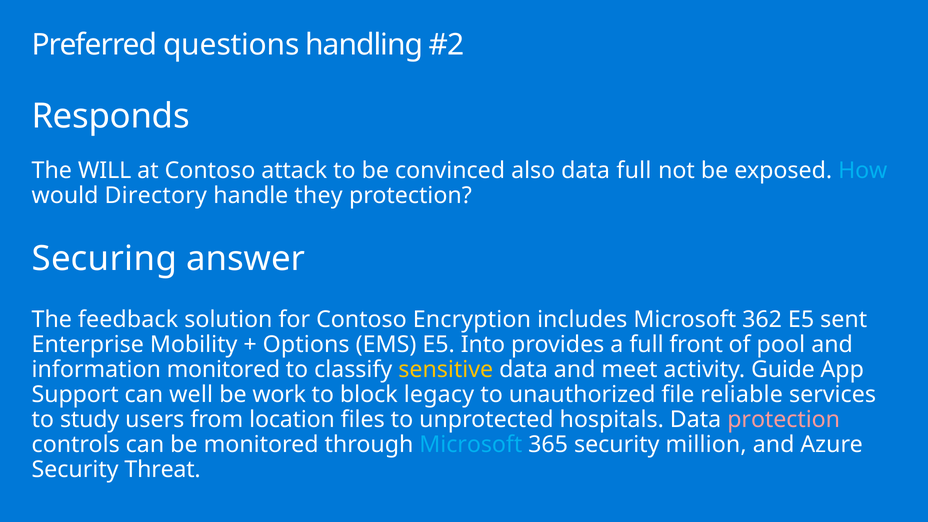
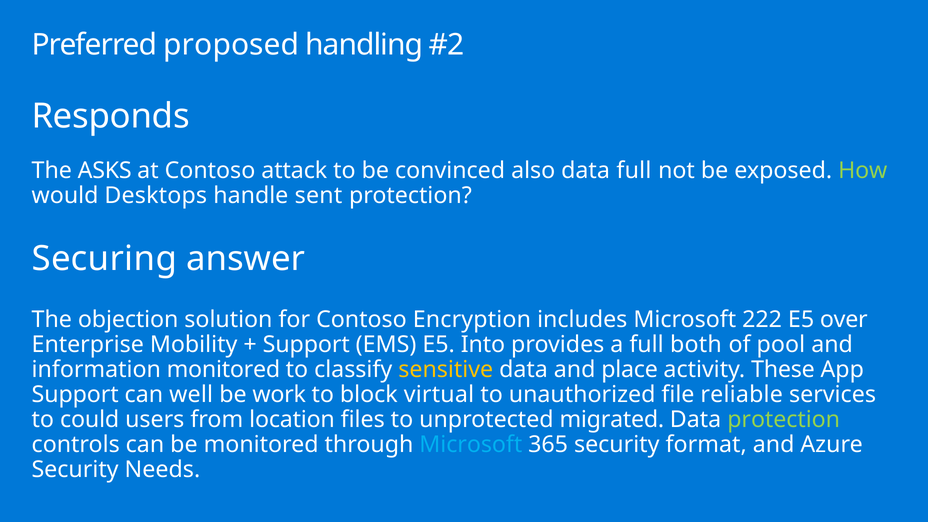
questions: questions -> proposed (231, 45)
WILL: WILL -> ASKS (105, 171)
How colour: light blue -> light green (863, 171)
Directory: Directory -> Desktops (156, 196)
they: they -> sent (319, 196)
feedback: feedback -> objection (128, 319)
362: 362 -> 222 (762, 319)
sent: sent -> over (844, 319)
Options: Options -> Support (306, 344)
front: front -> both (696, 344)
meet: meet -> place (630, 370)
Guide: Guide -> These (783, 370)
legacy: legacy -> virtual (439, 395)
study: study -> could (90, 420)
hospitals: hospitals -> migrated (612, 420)
protection colour: pink -> light green (784, 420)
million: million -> format (706, 445)
Threat: Threat -> Needs (162, 470)
